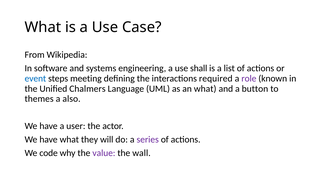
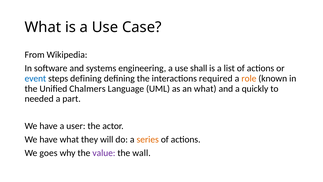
steps meeting: meeting -> defining (86, 78)
role colour: purple -> orange (249, 78)
button: button -> quickly (255, 89)
themes: themes -> needed (39, 99)
also: also -> part (72, 99)
series colour: purple -> orange (148, 139)
code: code -> goes (48, 153)
